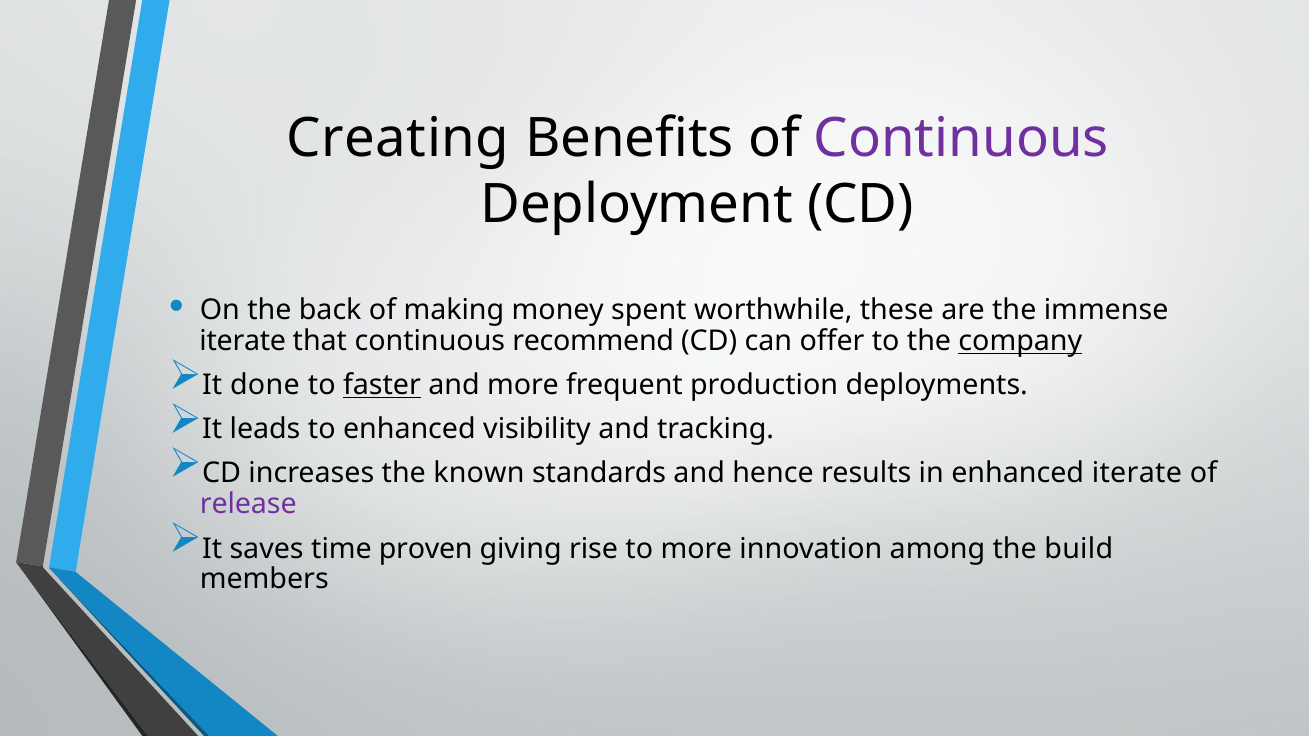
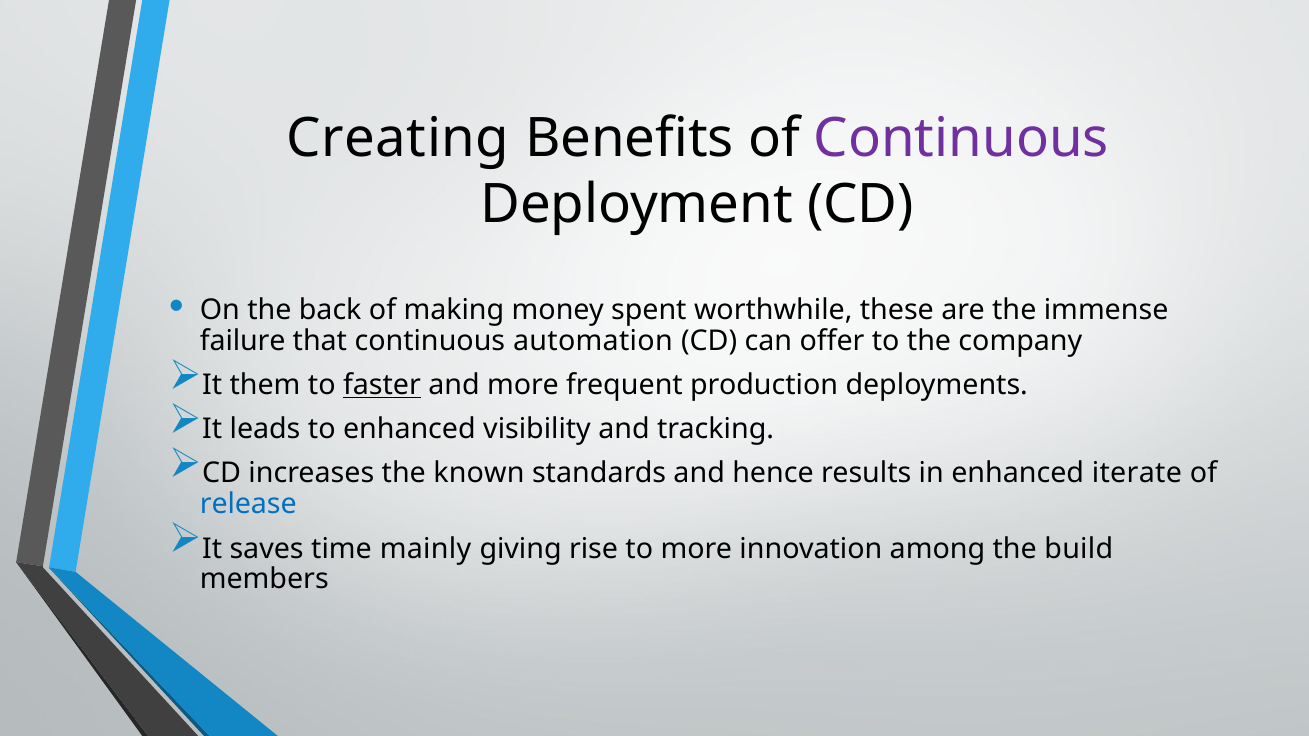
iterate: iterate -> failure (243, 341)
recommend: recommend -> automation (593, 341)
company underline: present -> none (1020, 341)
done: done -> them (265, 385)
release colour: purple -> blue (248, 505)
proven: proven -> mainly (425, 549)
